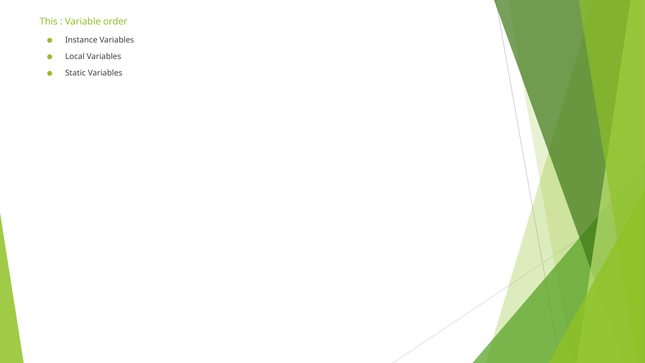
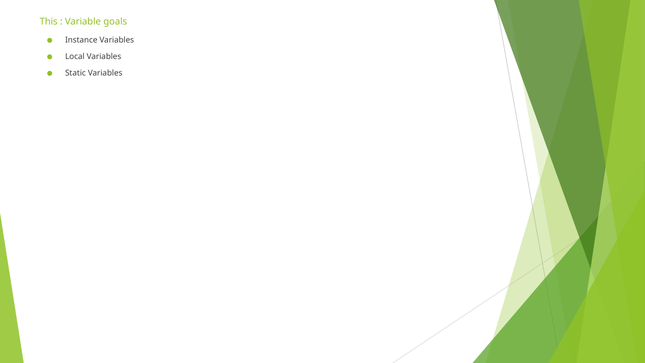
order: order -> goals (115, 22)
